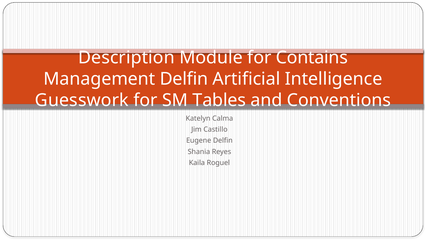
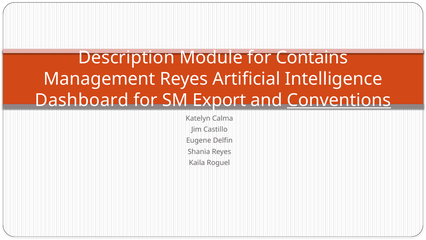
Management Delfin: Delfin -> Reyes (184, 79)
Guesswork: Guesswork -> Dashboard (82, 100)
Tables: Tables -> Export (219, 100)
Conventions underline: none -> present (339, 100)
